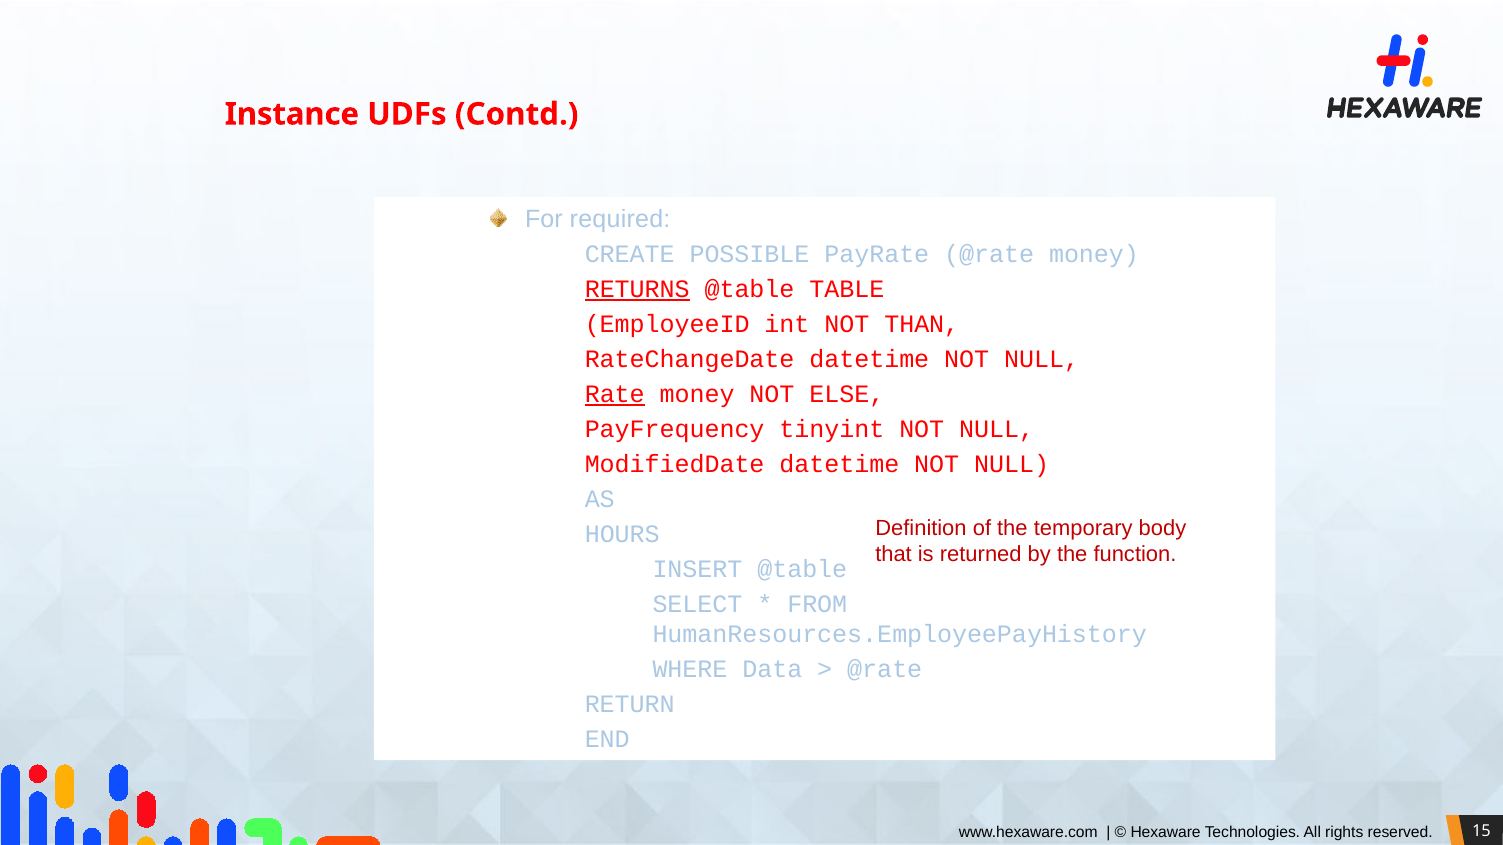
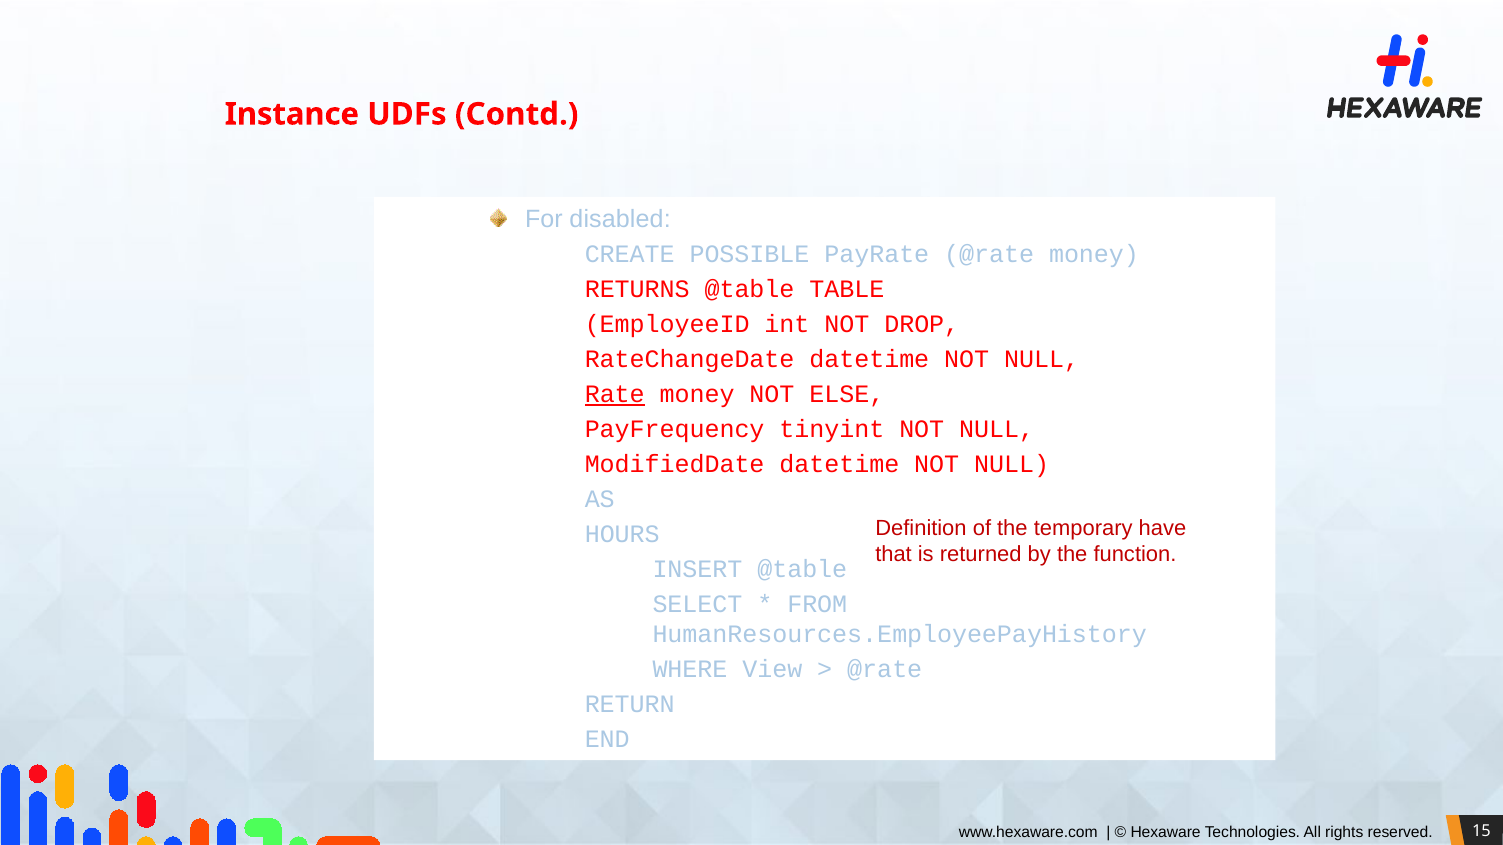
required: required -> disabled (620, 219)
RETURNS underline: present -> none (637, 289)
THAN: THAN -> DROP (922, 324)
body: body -> have (1162, 529)
Data: Data -> View (772, 670)
